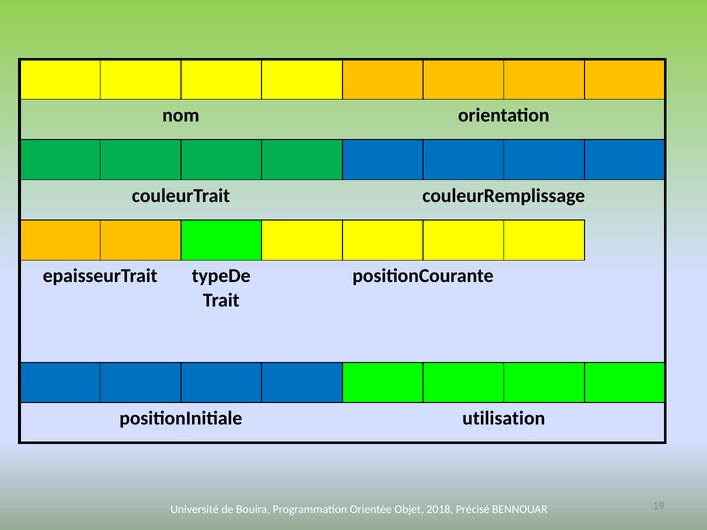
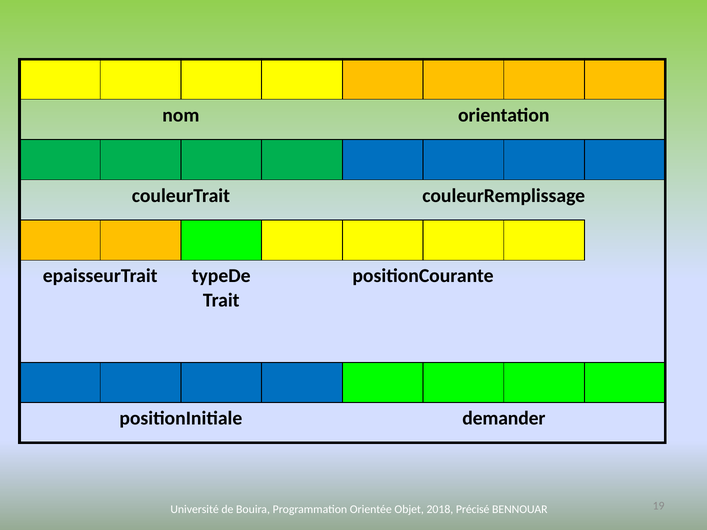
utilisation: utilisation -> demander (504, 419)
